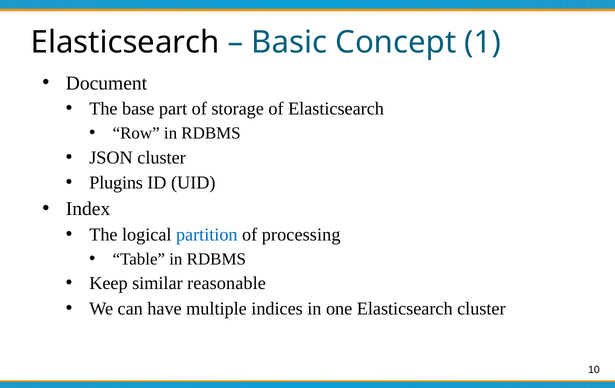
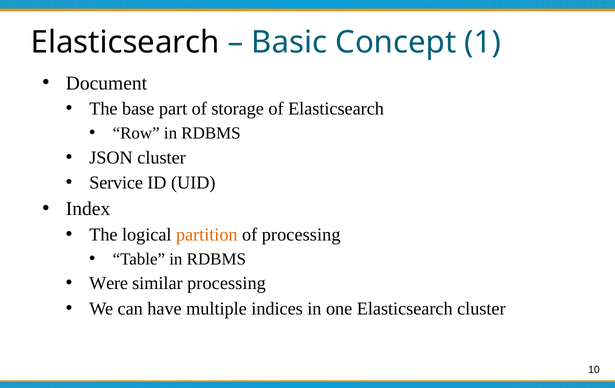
Plugins: Plugins -> Service (116, 182)
partition colour: blue -> orange (207, 235)
Keep: Keep -> Were (109, 283)
similar reasonable: reasonable -> processing (227, 283)
